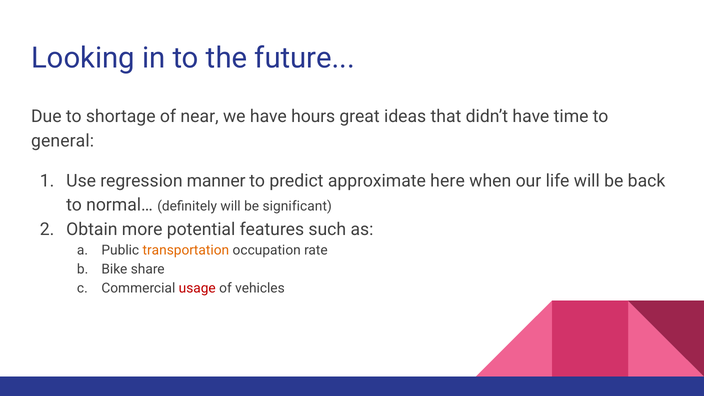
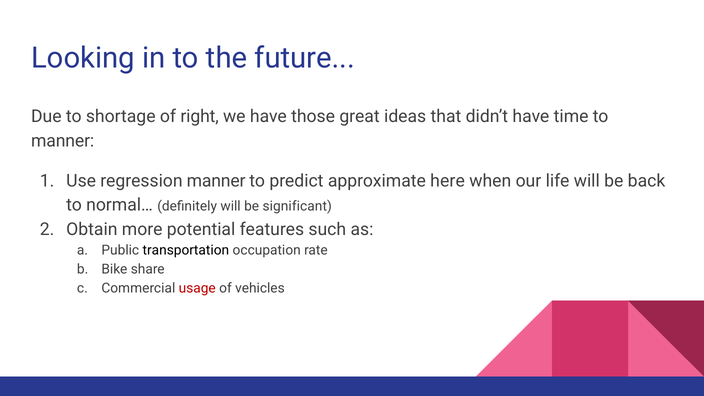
near: near -> right (200, 117)
hours: hours -> those (313, 117)
general: general -> manner (63, 141)
transportation colour: orange -> black (186, 250)
